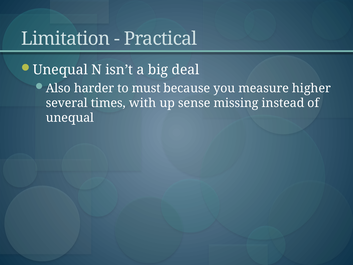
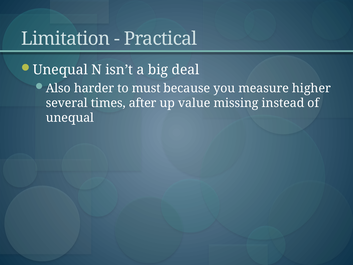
with: with -> after (143, 103)
sense: sense -> value (194, 103)
